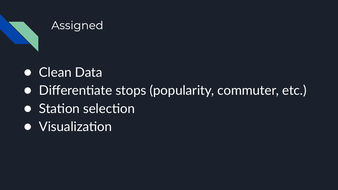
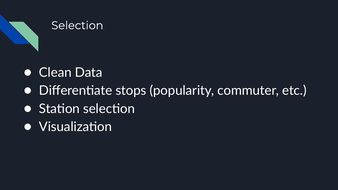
Assigned: Assigned -> Selection (77, 25)
